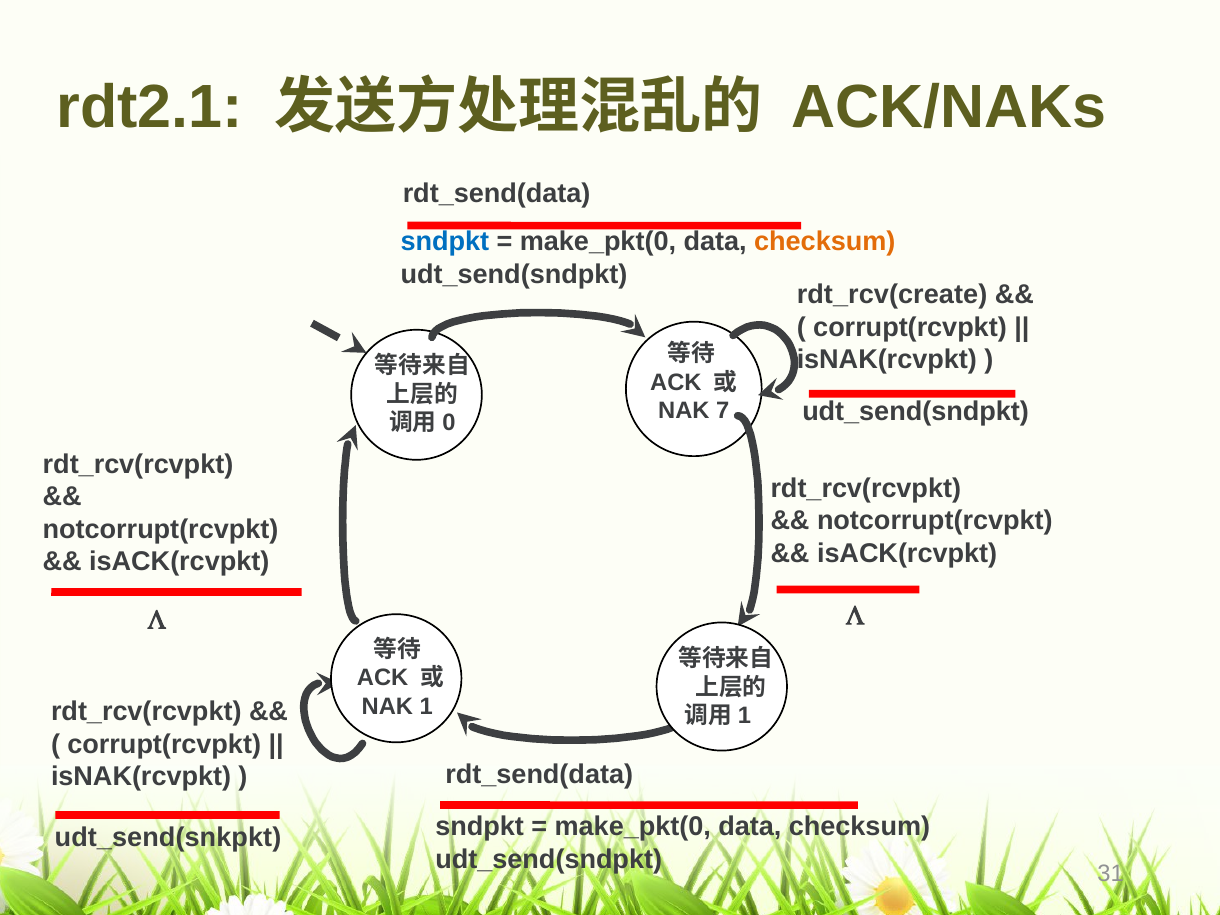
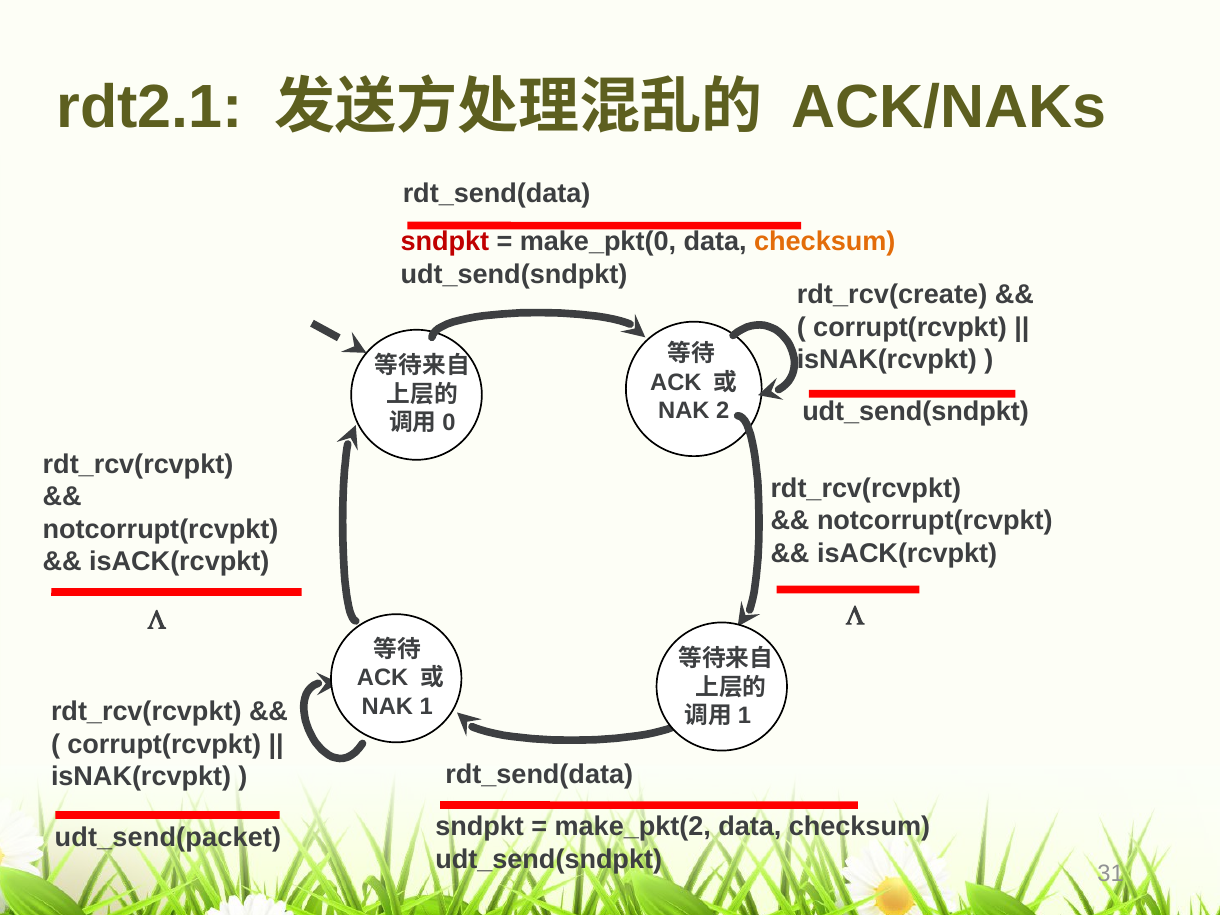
sndpkt colour: blue -> red (445, 242)
7: 7 -> 2 (723, 411)
make_pkt(0: make_pkt(0 -> make_pkt(2 (633, 827)
udt_send(snkpkt: udt_send(snkpkt -> udt_send(packet (168, 838)
